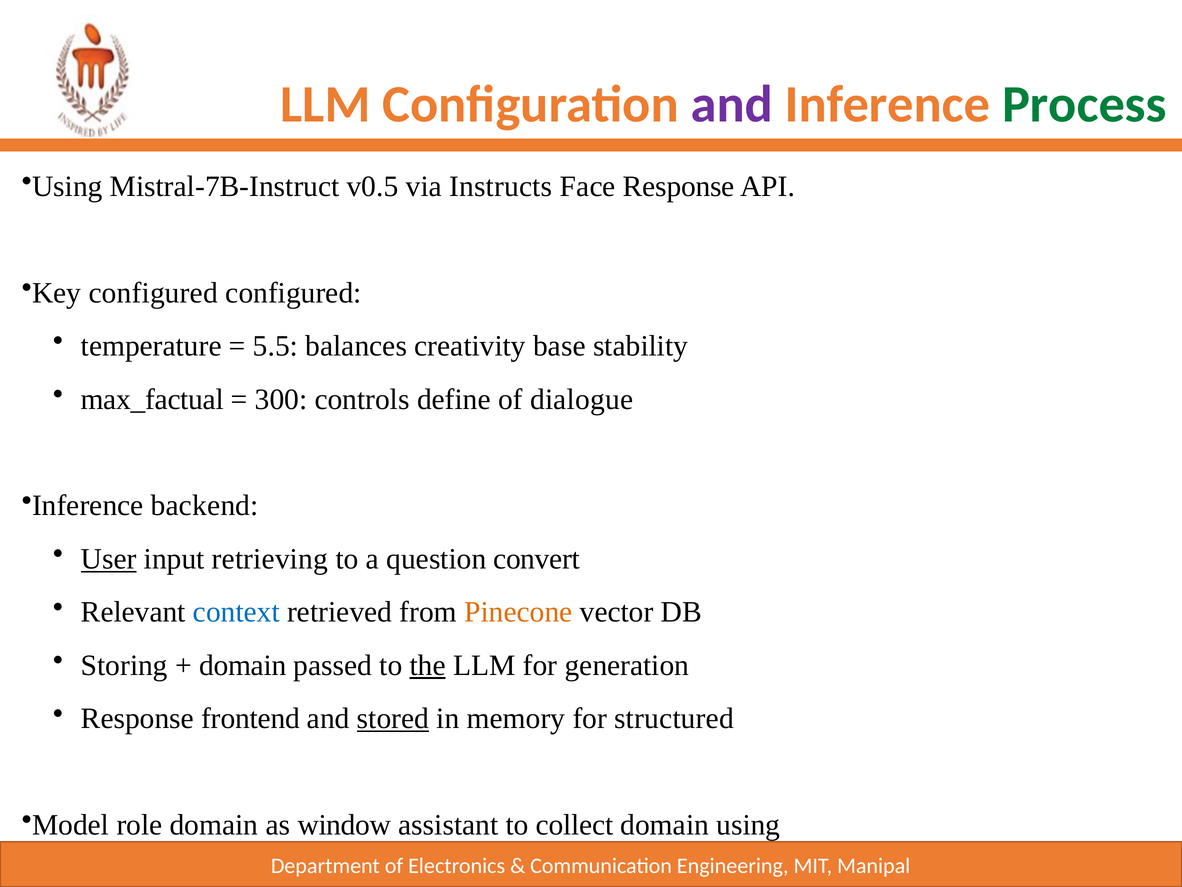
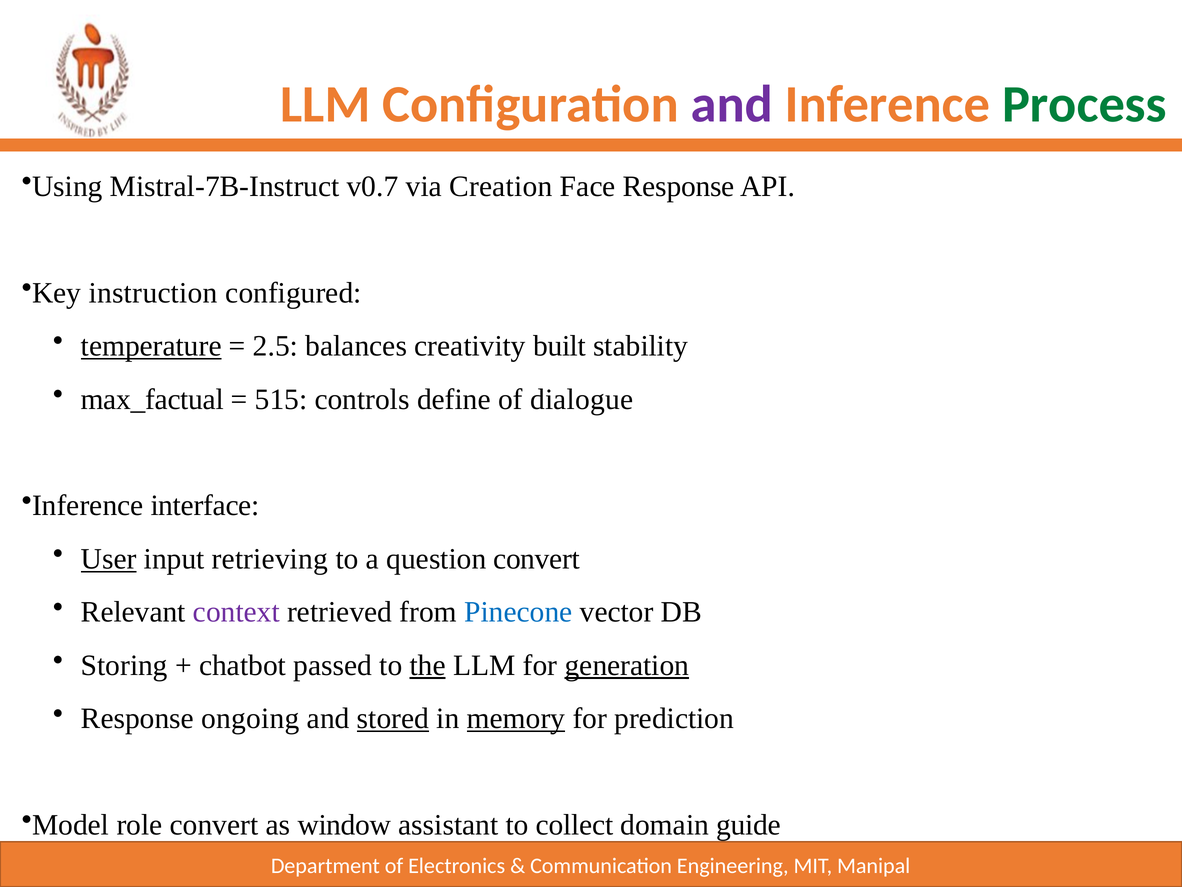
v0.5: v0.5 -> v0.7 (373, 186)
Instructs: Instructs -> Creation (501, 186)
Key configured: configured -> instruction (153, 293)
temperature underline: none -> present (151, 346)
5.5: 5.5 -> 2.5 (276, 346)
base: base -> built (560, 346)
300: 300 -> 515 (281, 399)
backend: backend -> interface (205, 505)
context colour: blue -> purple (236, 612)
Pinecone colour: orange -> blue (518, 612)
domain: domain -> chatbot (243, 665)
generation underline: none -> present (627, 665)
frontend: frontend -> ongoing (250, 718)
memory underline: none -> present (516, 718)
structured: structured -> prediction (674, 718)
role domain: domain -> convert (214, 825)
domain using: using -> guide (748, 825)
